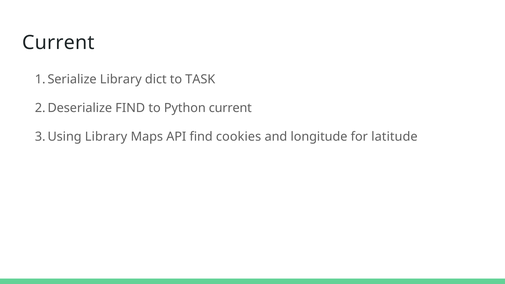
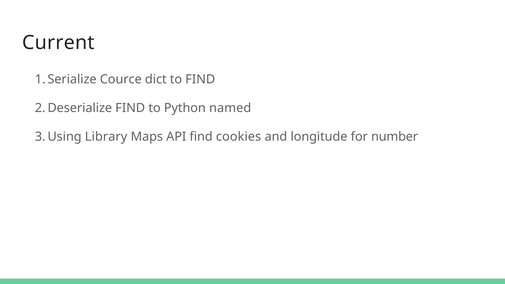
Library: Library -> Cource (121, 79)
to TASK: TASK -> FIND (200, 79)
Python current: current -> named (230, 108)
latitude: latitude -> number (395, 137)
